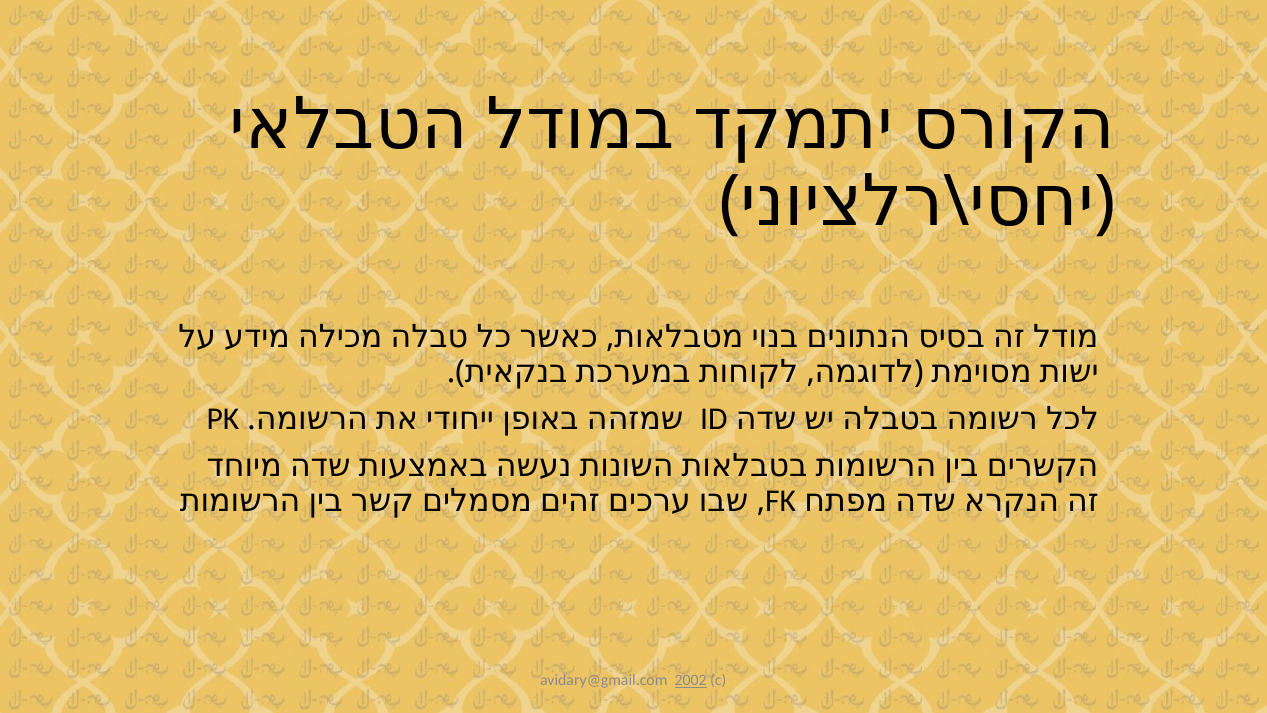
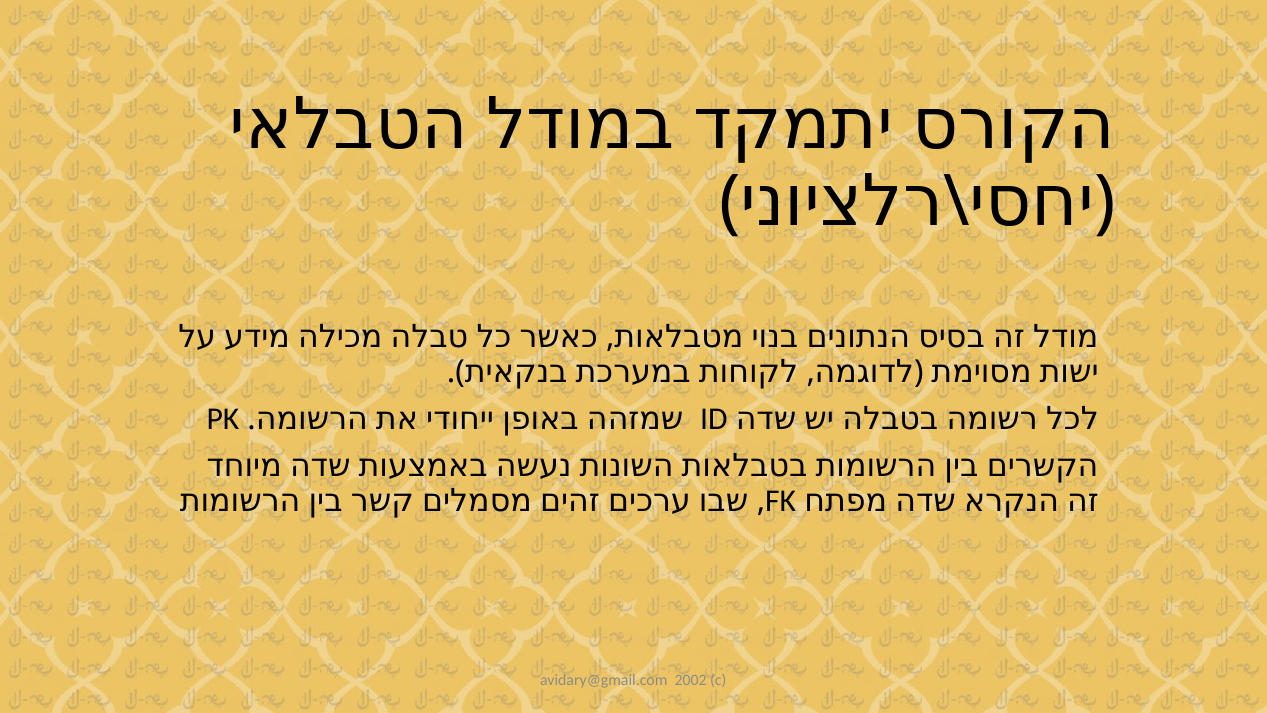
2002 underline: present -> none (691, 680)
